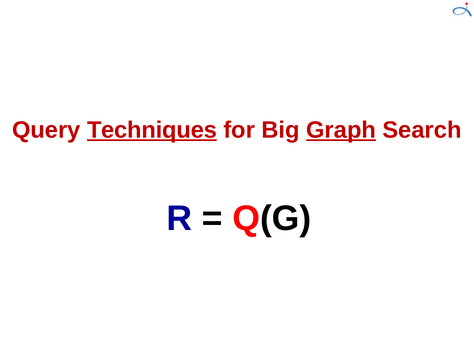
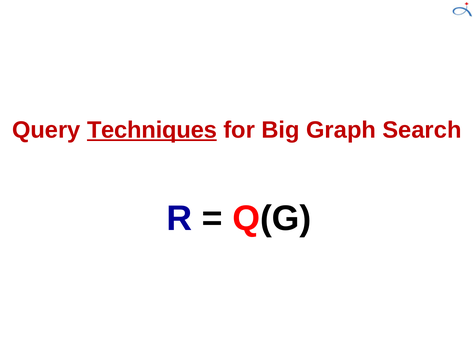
Graph underline: present -> none (341, 130)
